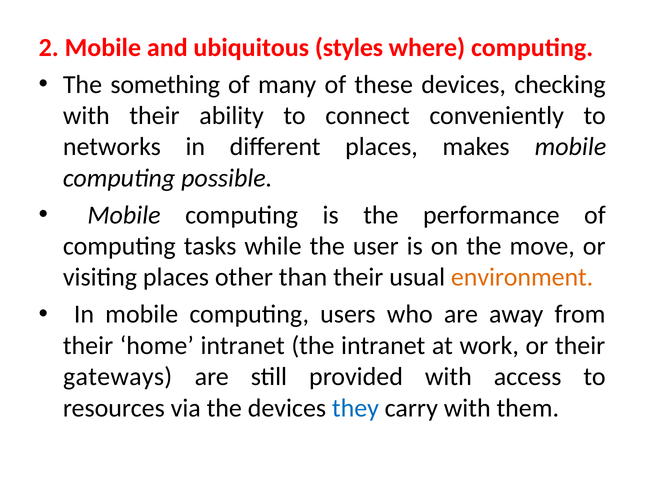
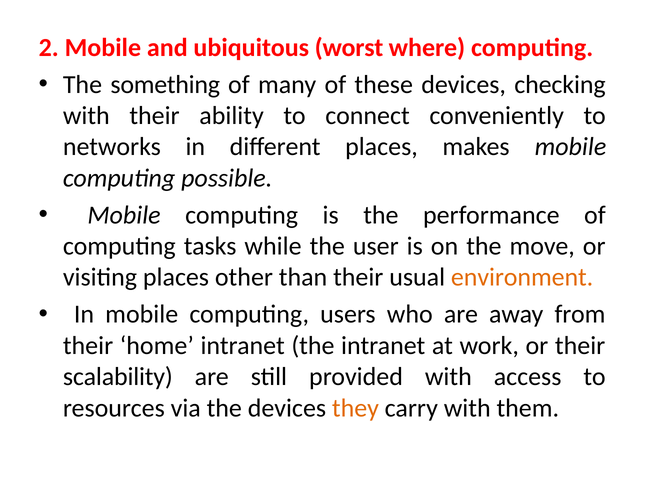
styles: styles -> worst (349, 47)
gateways: gateways -> scalability (118, 377)
they colour: blue -> orange (355, 408)
